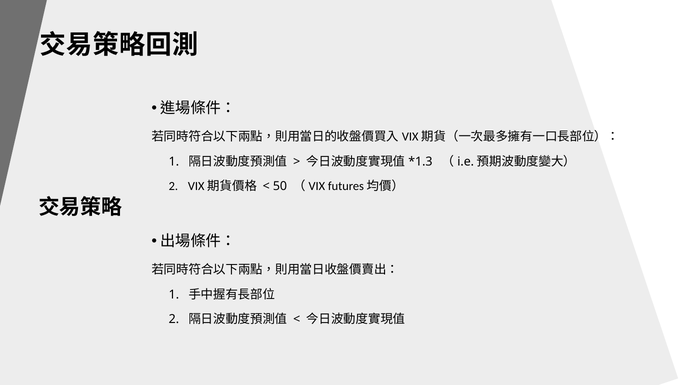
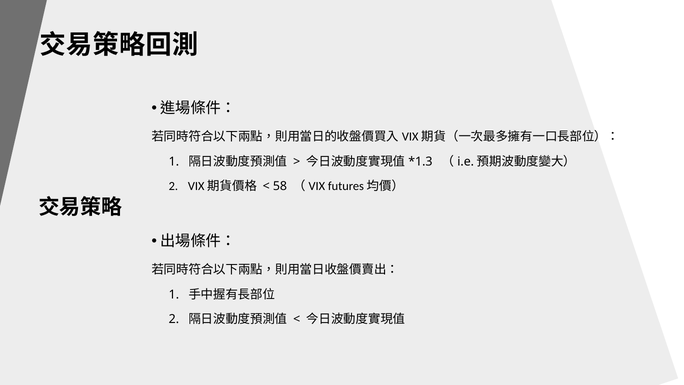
50: 50 -> 58 (280, 186)
